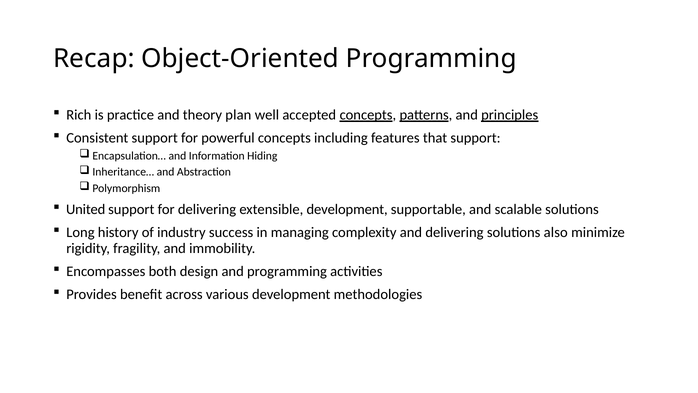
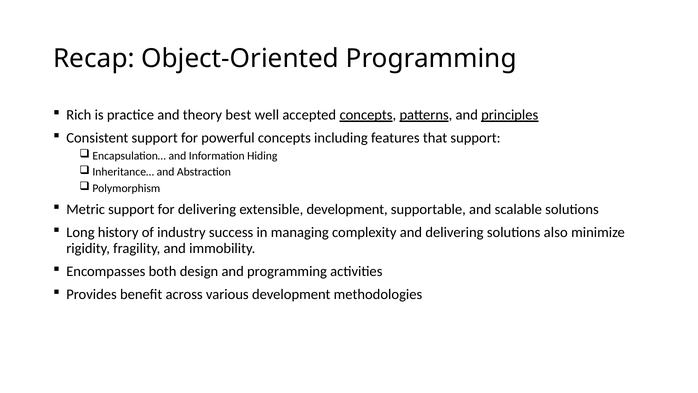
plan: plan -> best (238, 115)
United: United -> Metric (86, 209)
